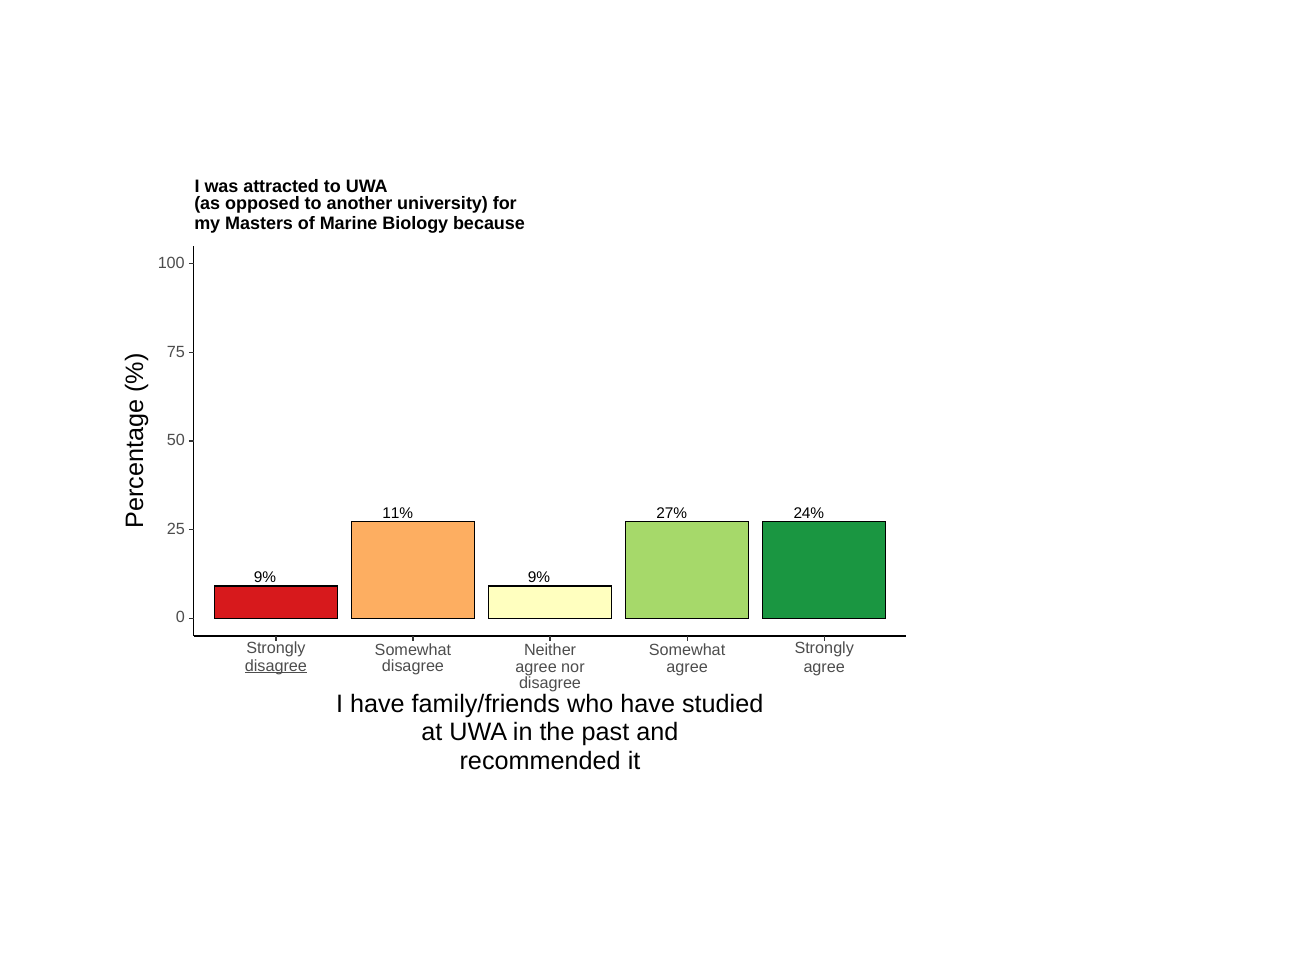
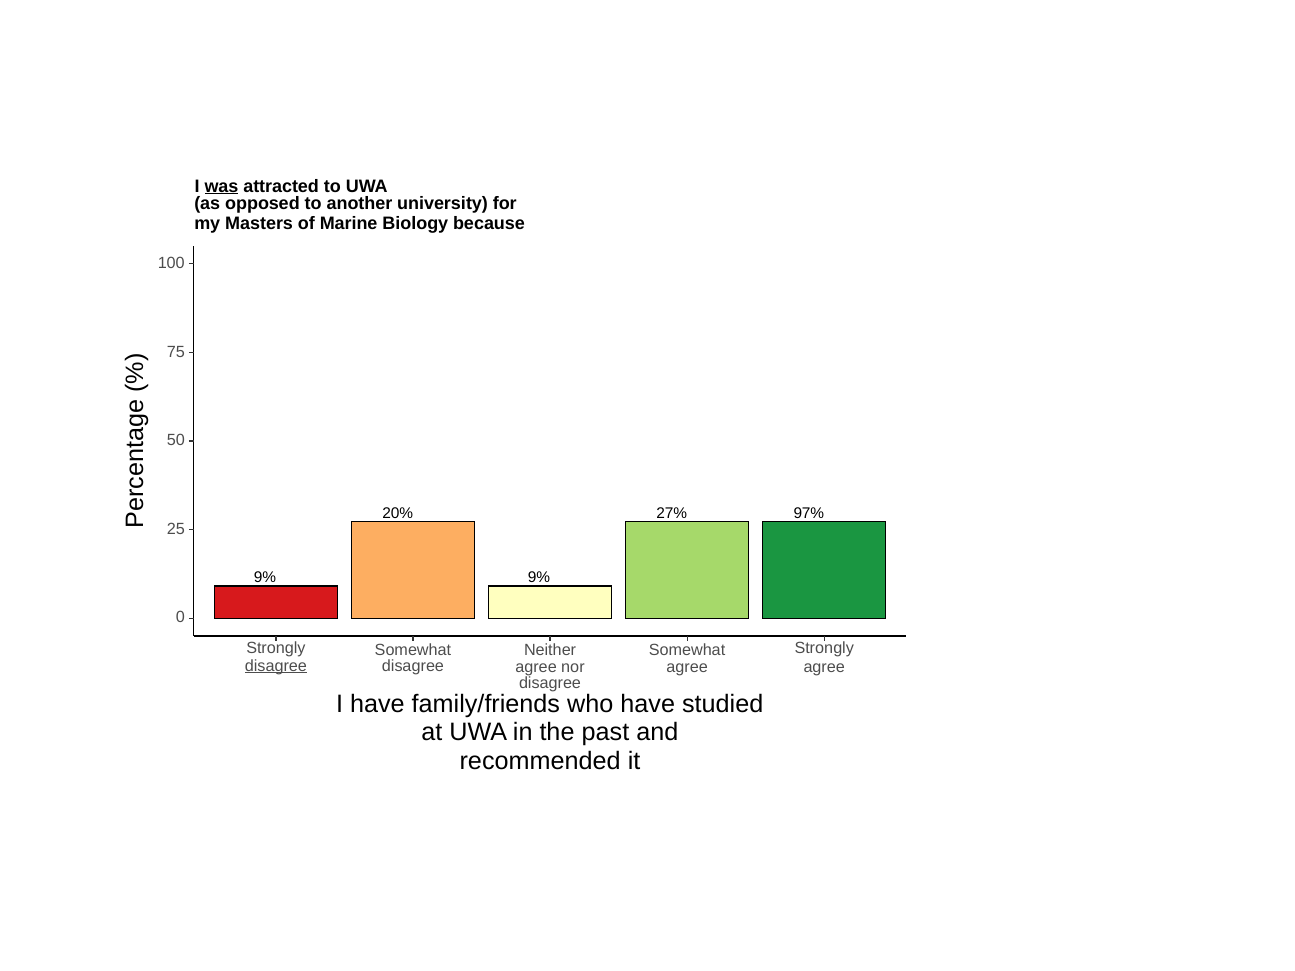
was underline: none -> present (221, 186)
11%: 11% -> 20% (398, 513)
24%: 24% -> 97% (809, 513)
